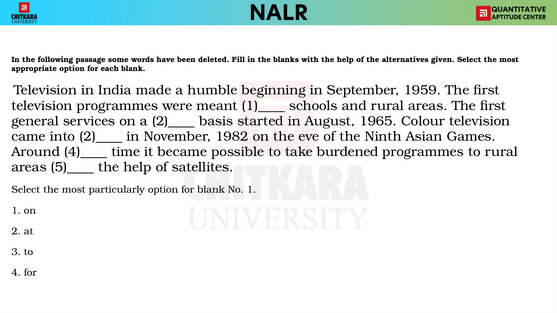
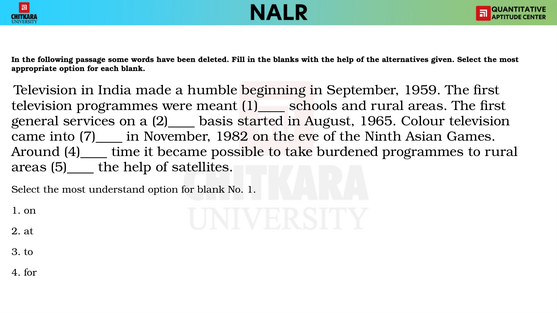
into 2)____: 2)____ -> 7)____ (101, 136)
particularly: particularly -> understand (117, 190)
